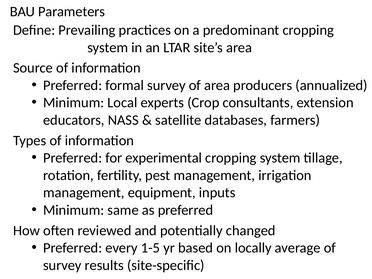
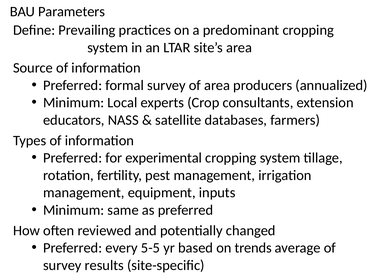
1-5: 1-5 -> 5-5 (151, 248)
locally: locally -> trends (253, 248)
